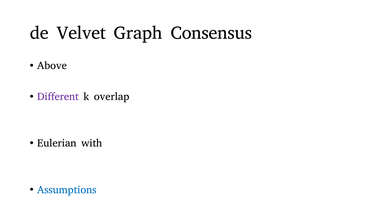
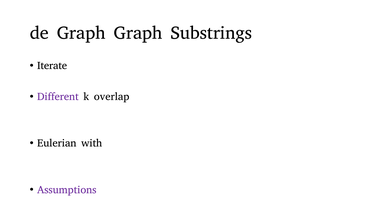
de Velvet: Velvet -> Graph (81, 33)
Consensus: Consensus -> Substrings (211, 33)
Above: Above -> Iterate (52, 66)
Assumptions colour: blue -> purple (67, 190)
